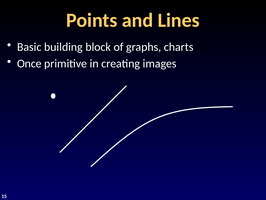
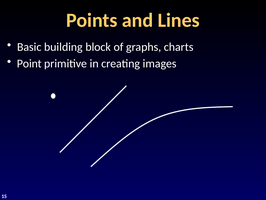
Once: Once -> Point (29, 63)
